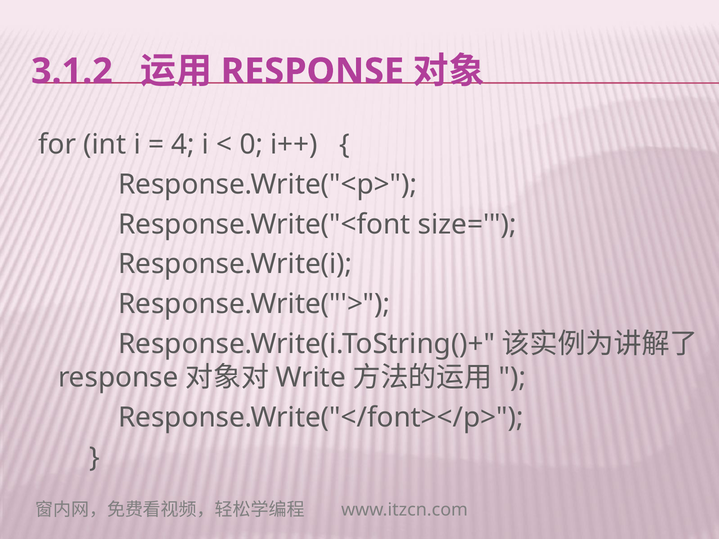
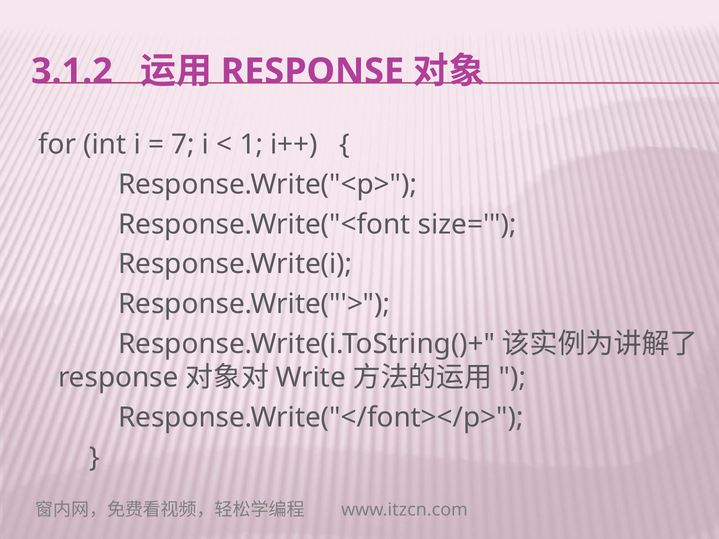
4: 4 -> 7 (183, 144)
0: 0 -> 1 (251, 144)
